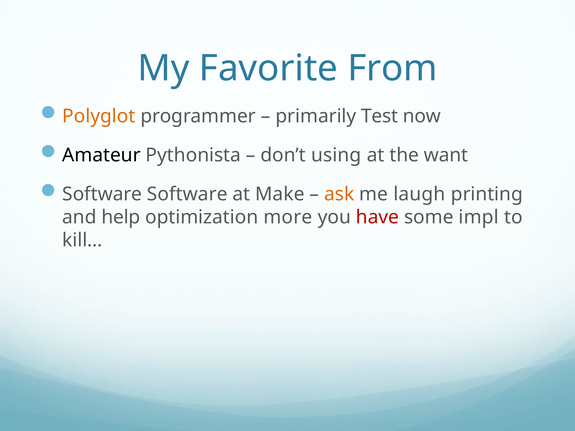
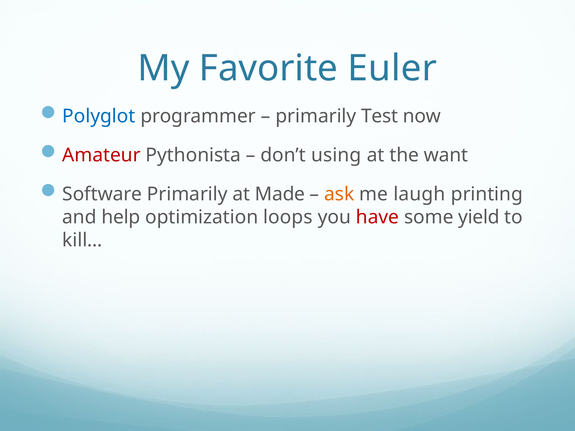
From: From -> Euler (392, 68)
Polyglot colour: orange -> blue (99, 116)
Amateur colour: black -> red (101, 155)
Software Software: Software -> Primarily (187, 194)
Make: Make -> Made (280, 194)
more: more -> loops (288, 217)
impl: impl -> yield (479, 217)
